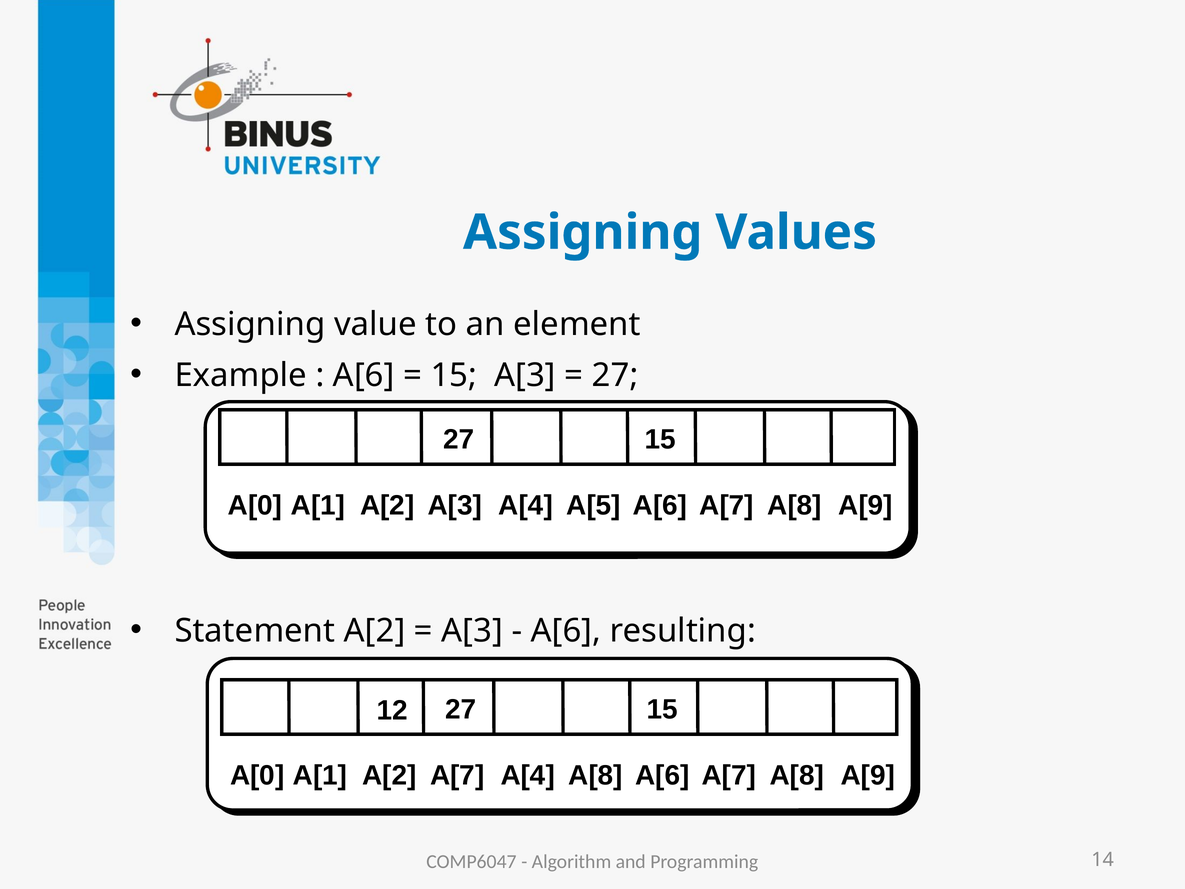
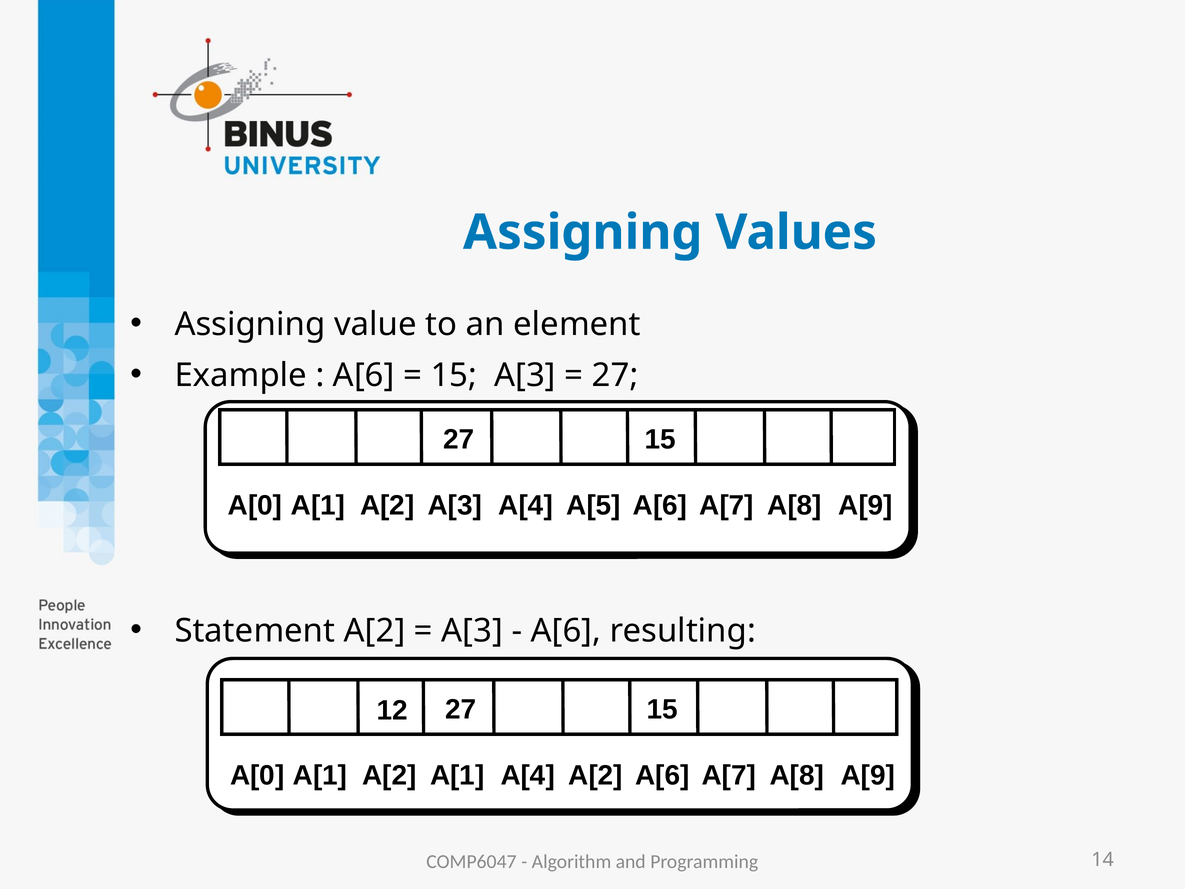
A[2 A[7: A[7 -> A[1 (457, 775)
A[4 A[8: A[8 -> A[2 (596, 775)
